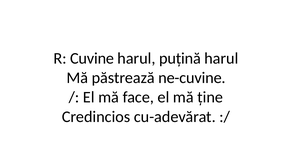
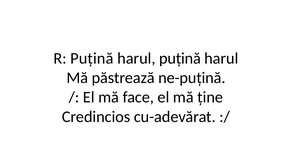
R Cuvine: Cuvine -> Puțină (92, 58)
ne-cuvine: ne-cuvine -> ne-puțină (192, 78)
